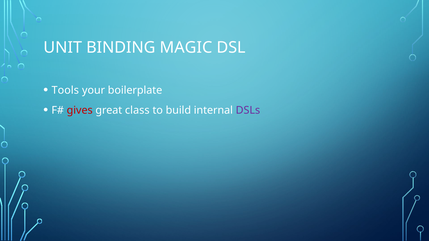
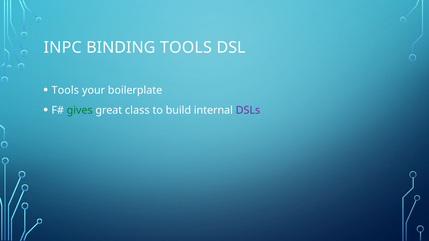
UNIT: UNIT -> INPC (63, 48)
BINDING MAGIC: MAGIC -> TOOLS (186, 48)
gives colour: red -> green (80, 110)
